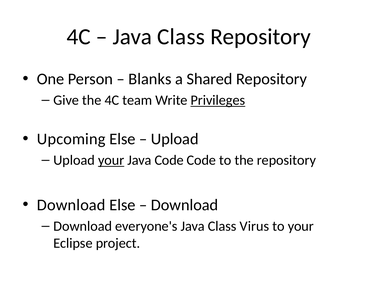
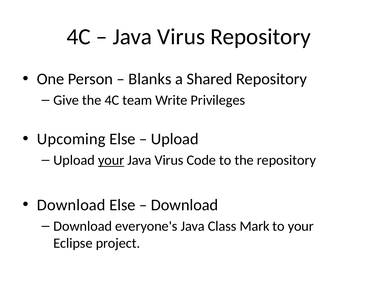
Class: Class -> Virus (181, 37)
Privileges underline: present -> none (218, 100)
Code: Code -> Virus (169, 160)
Virus: Virus -> Mark (255, 226)
